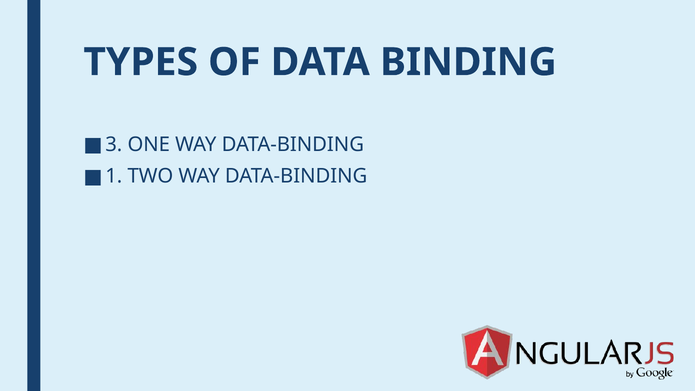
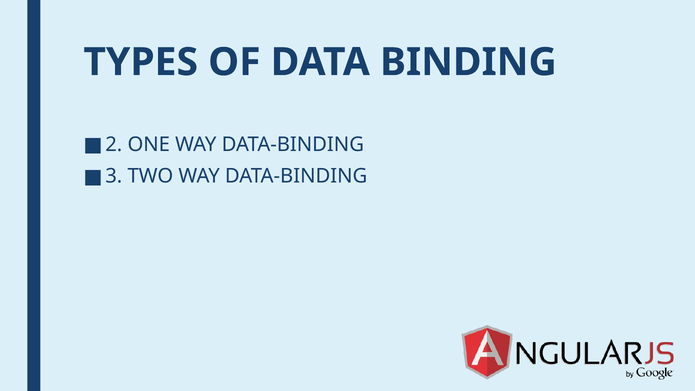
3: 3 -> 2 (114, 145)
1: 1 -> 3 (114, 176)
